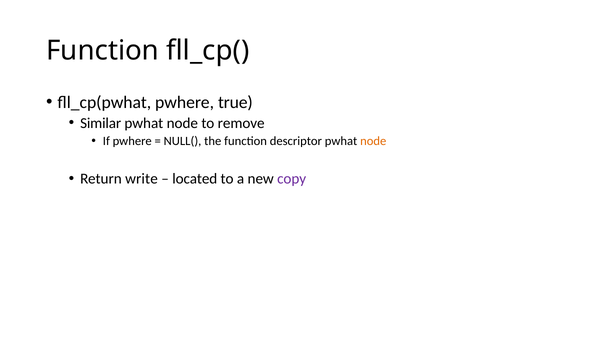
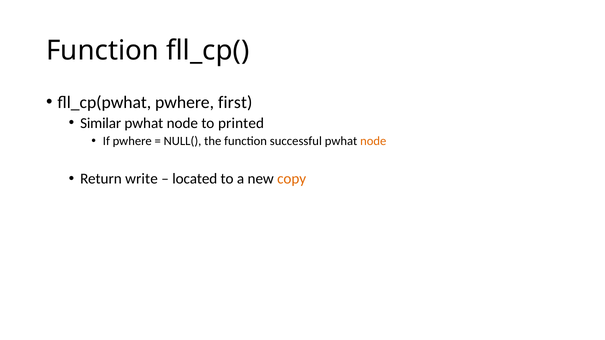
true: true -> first (235, 102)
remove: remove -> printed (241, 123)
descriptor: descriptor -> successful (296, 141)
copy colour: purple -> orange (292, 179)
